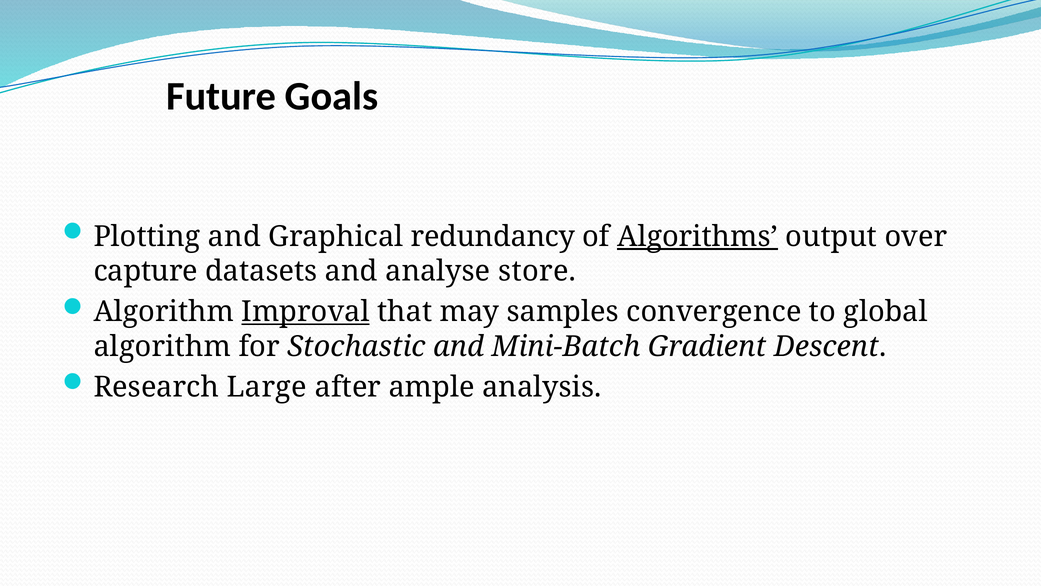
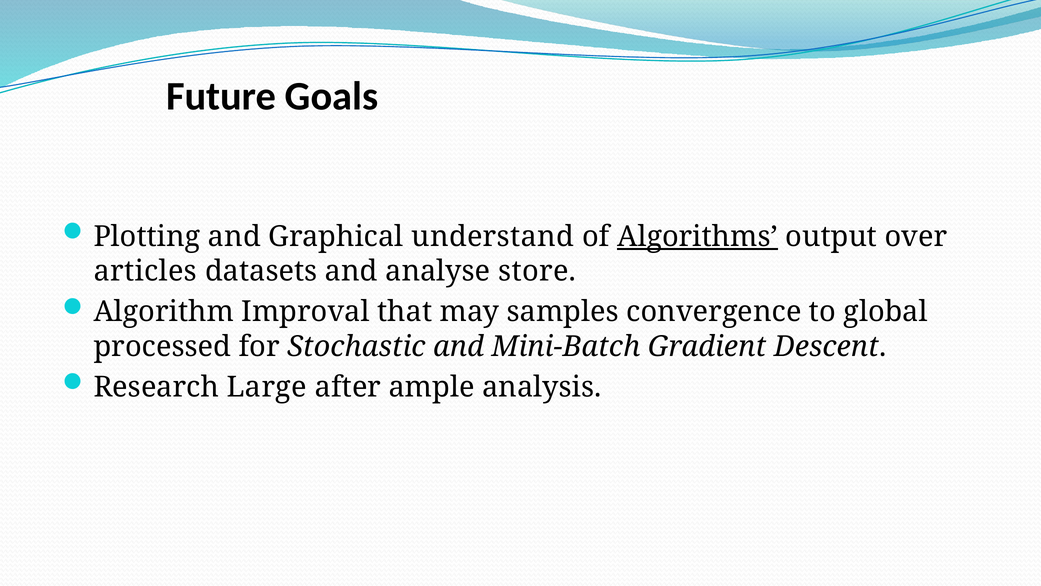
redundancy: redundancy -> understand (493, 236)
capture: capture -> articles (145, 271)
Improval underline: present -> none (306, 312)
algorithm: algorithm -> processed (162, 346)
